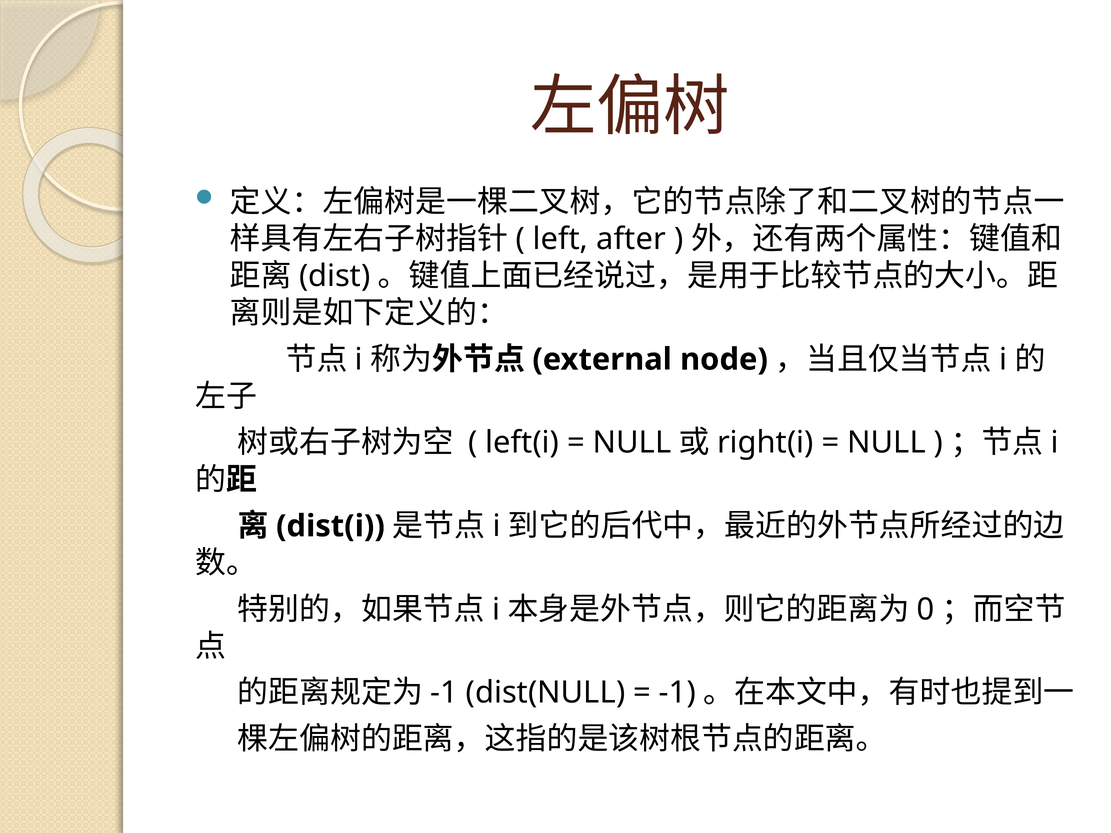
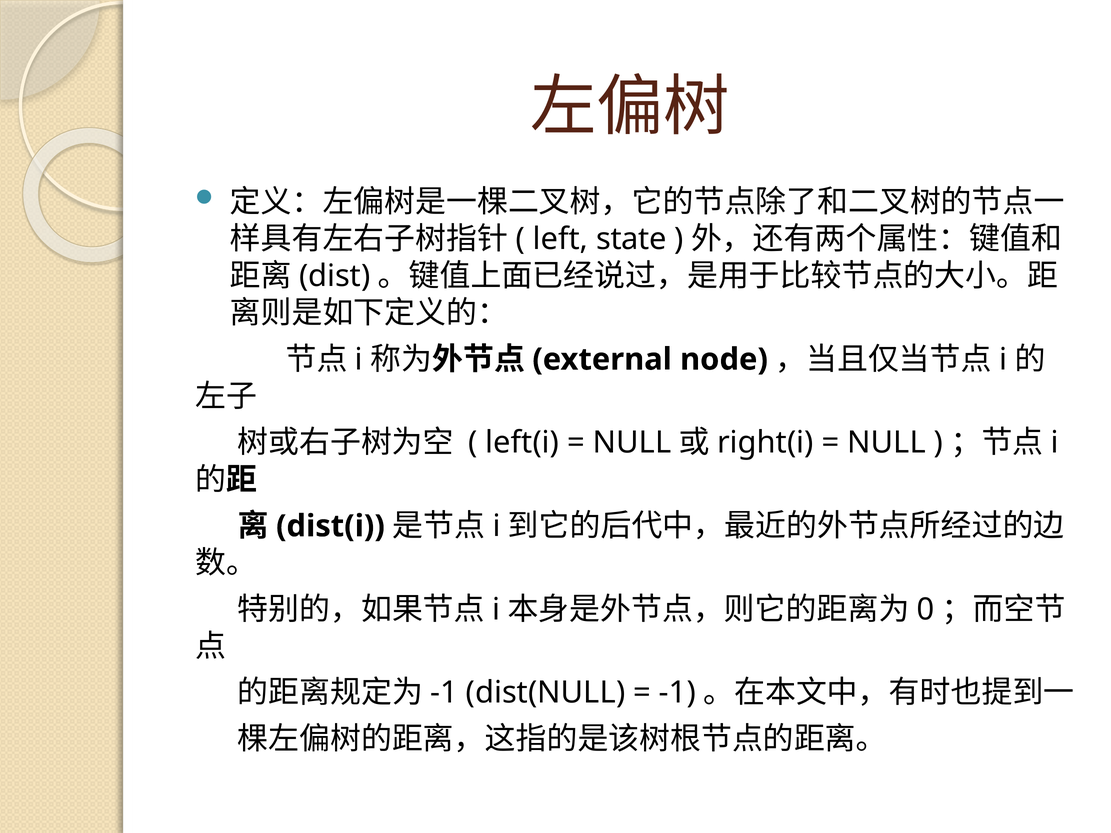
after: after -> state (631, 239)
